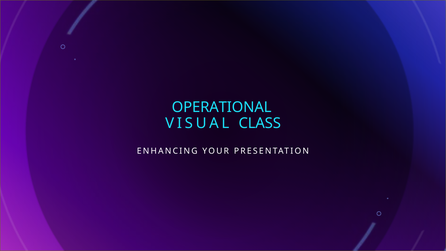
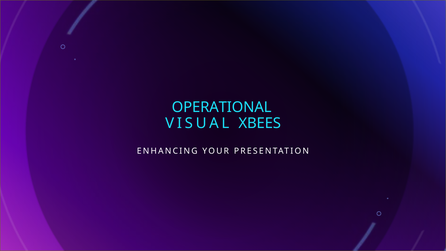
CLASS: CLASS -> XBEES (260, 123)
